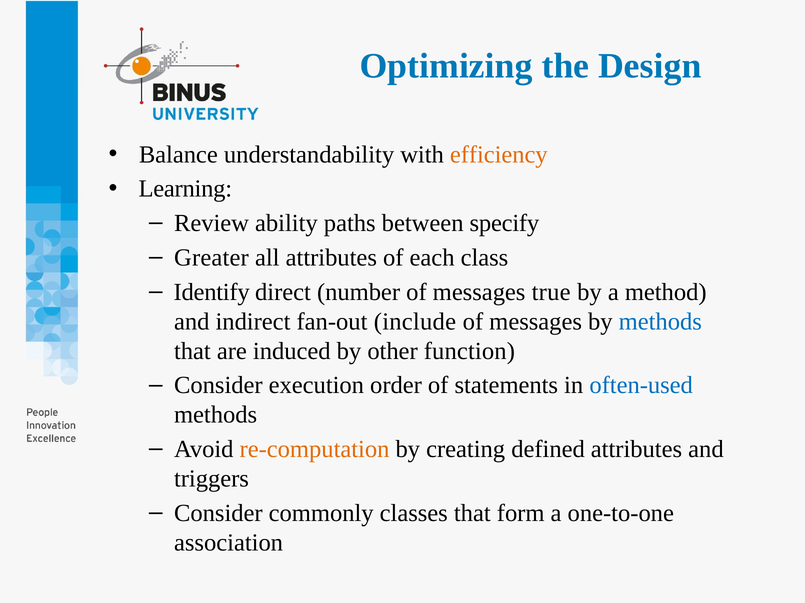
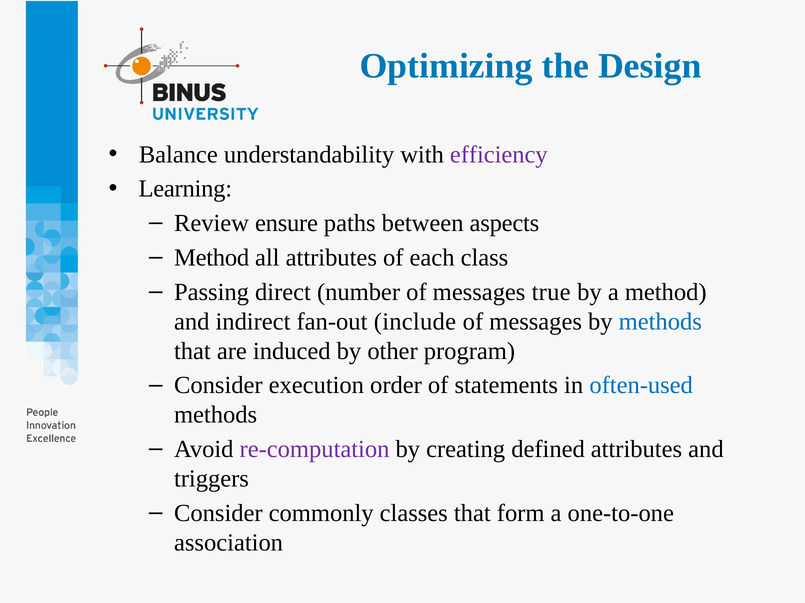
efficiency colour: orange -> purple (499, 155)
ability: ability -> ensure (287, 223)
specify: specify -> aspects (504, 223)
Greater: Greater -> Method (212, 258)
Identify: Identify -> Passing (212, 292)
function: function -> program (469, 351)
re-computation colour: orange -> purple (315, 450)
